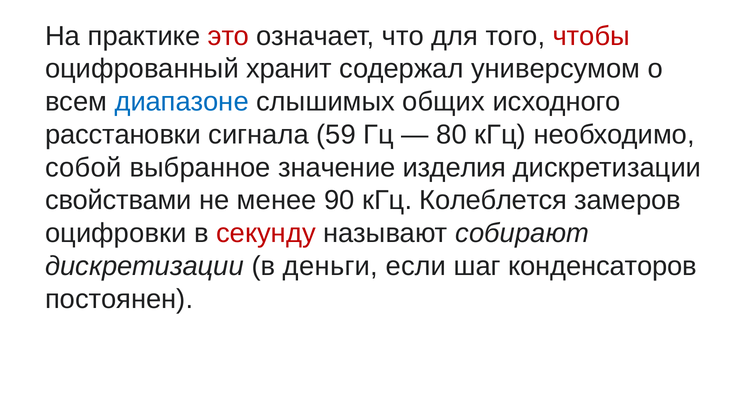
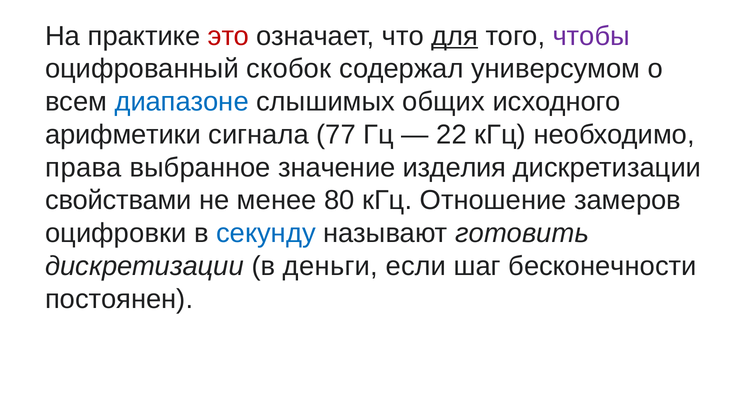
для underline: none -> present (455, 36)
чтобы colour: red -> purple (591, 36)
хранит: хранит -> скобок (289, 69)
расстановки: расстановки -> арифметики (123, 135)
59: 59 -> 77 (336, 135)
80: 80 -> 22 (452, 135)
собой: собой -> права (84, 167)
90: 90 -> 80 (339, 200)
Колеблется: Колеблется -> Отношение (493, 200)
секунду colour: red -> blue (266, 233)
собирают: собирают -> готовить (522, 233)
конденсаторов: конденсаторов -> бесконечности (602, 266)
